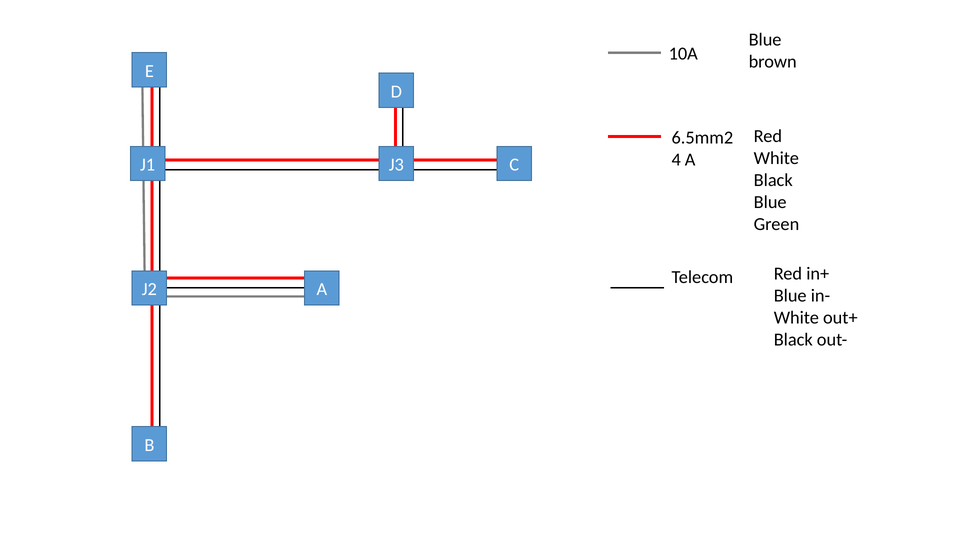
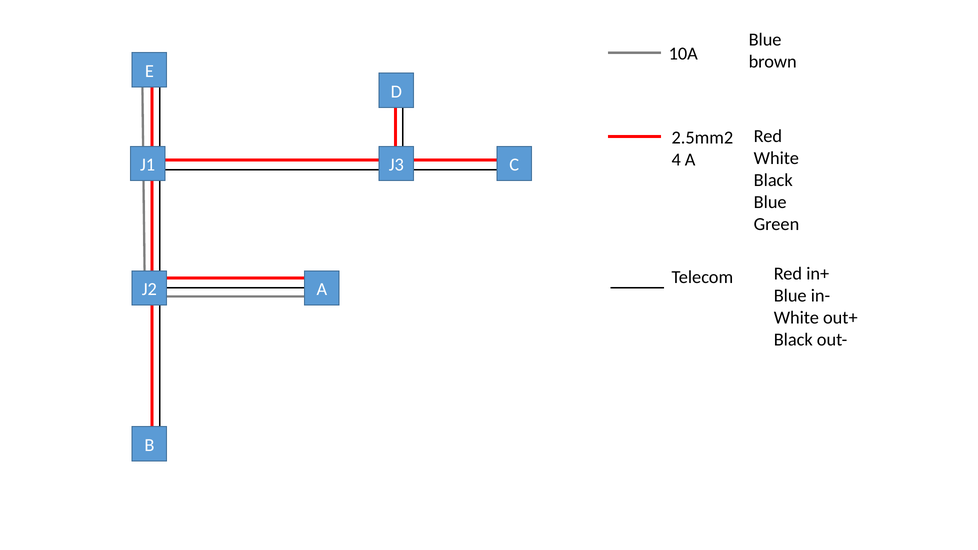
6.5mm2: 6.5mm2 -> 2.5mm2 (702, 137)
